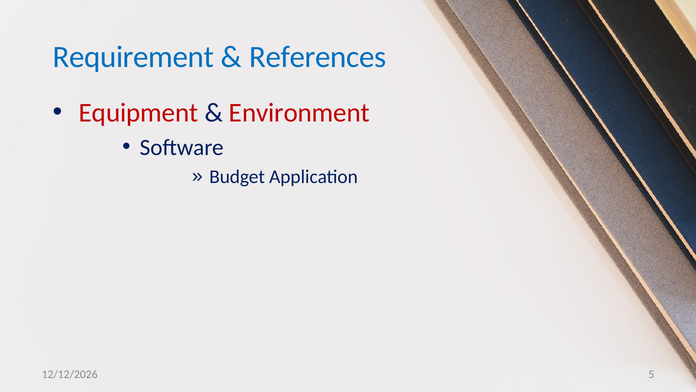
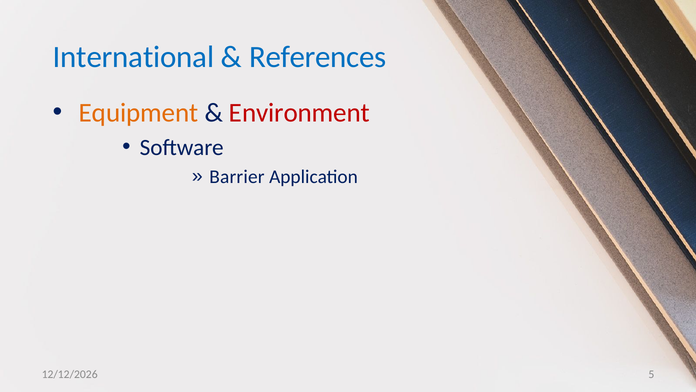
Requirement: Requirement -> International (133, 57)
Equipment colour: red -> orange (139, 113)
Budget: Budget -> Barrier (237, 176)
